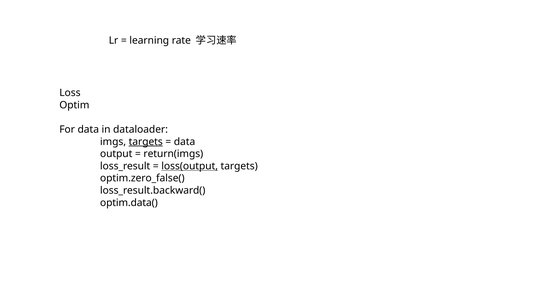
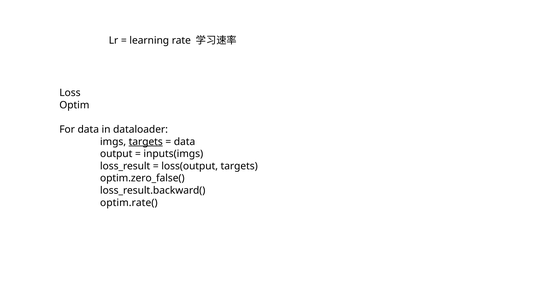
return(imgs: return(imgs -> inputs(imgs (173, 154)
loss(output underline: present -> none (190, 166)
optim.data(: optim.data( -> optim.rate( (129, 203)
